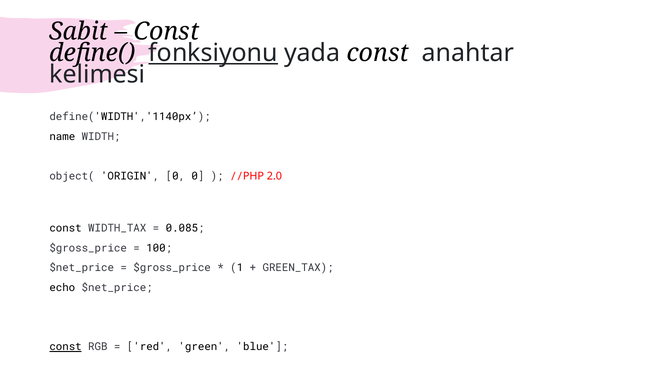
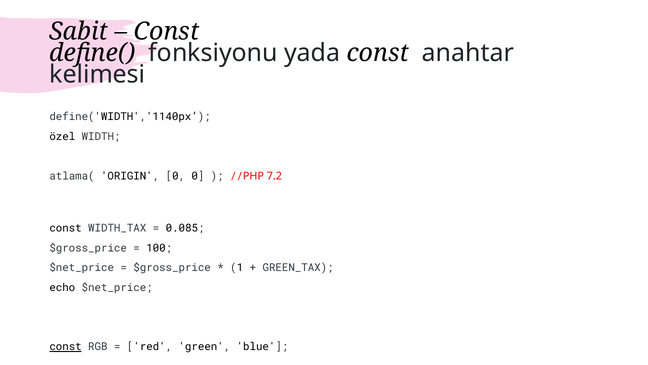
fonksiyonu underline: present -> none (213, 53)
name: name -> özel (62, 136)
object(: object( -> atlama( (72, 176)
2.0: 2.0 -> 7.2 (274, 176)
